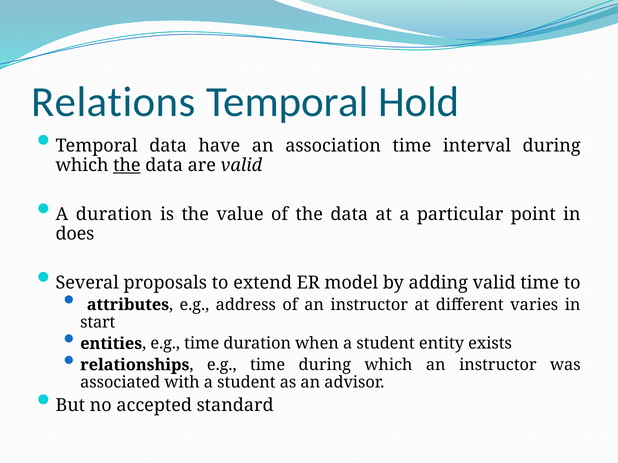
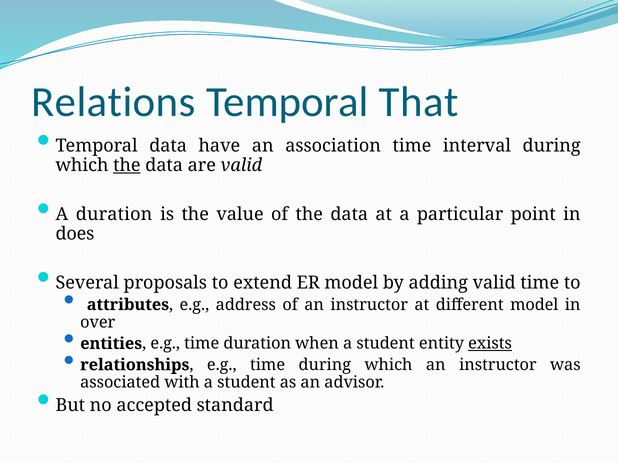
Hold: Hold -> That (419, 102)
different varies: varies -> model (534, 305)
start: start -> over (98, 323)
exists underline: none -> present (490, 344)
